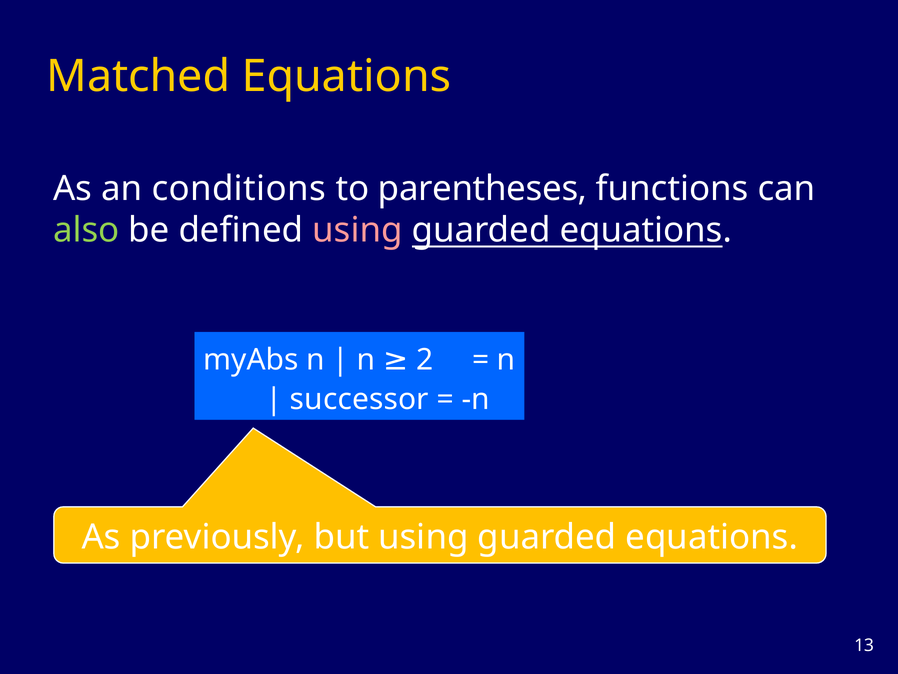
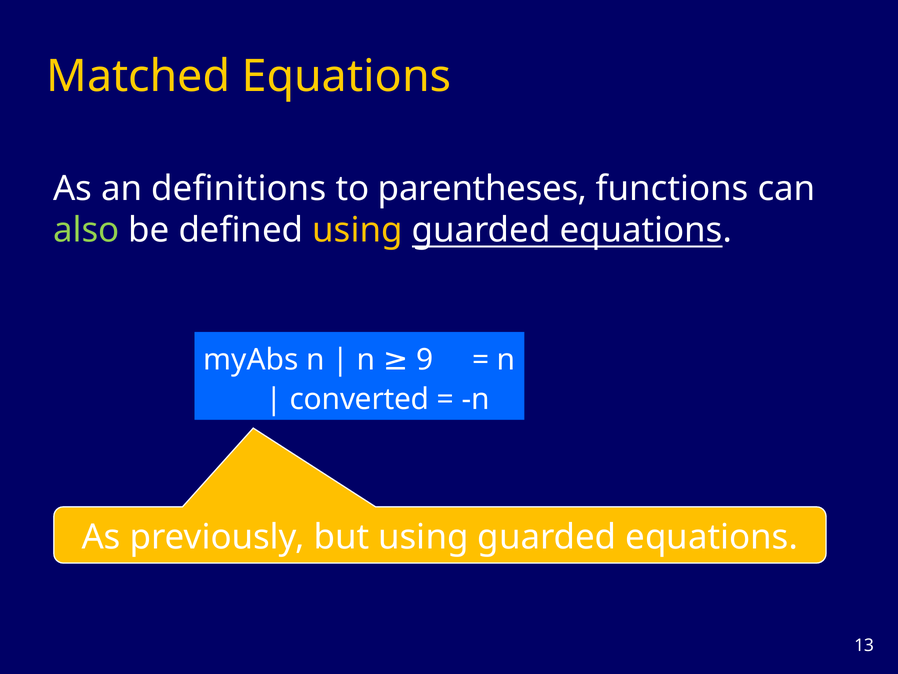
conditions: conditions -> definitions (239, 188)
using colour: pink -> yellow (357, 230)
2: 2 -> 9 (425, 360)
successor: successor -> converted (360, 399)
